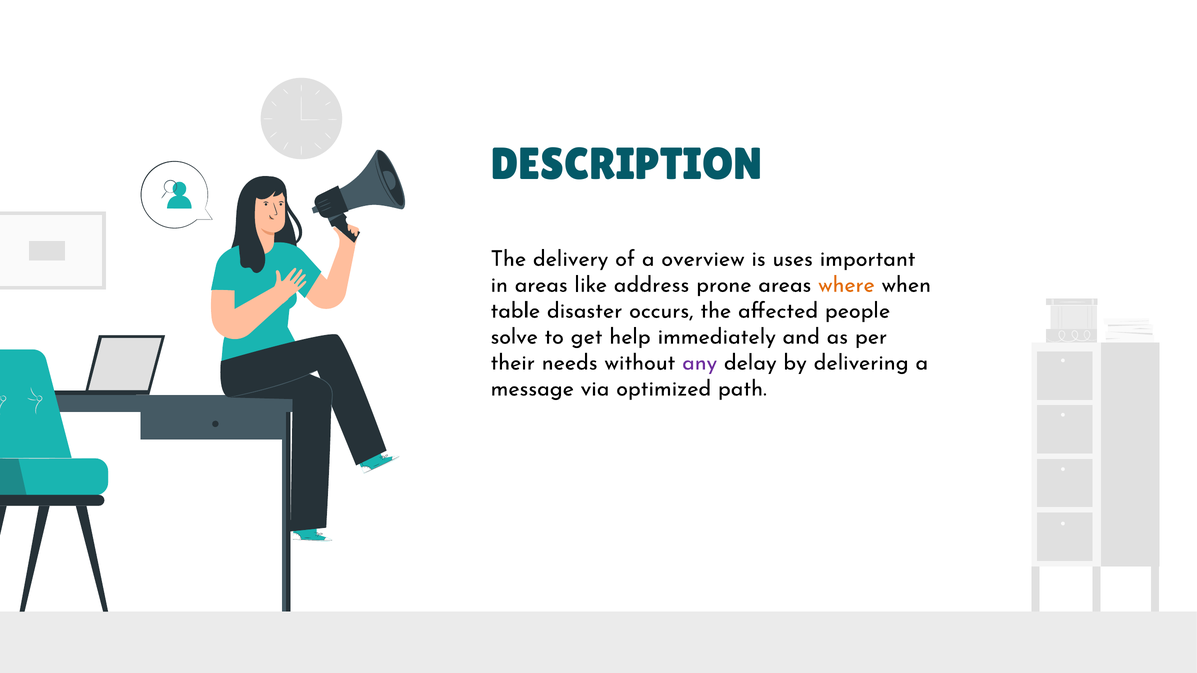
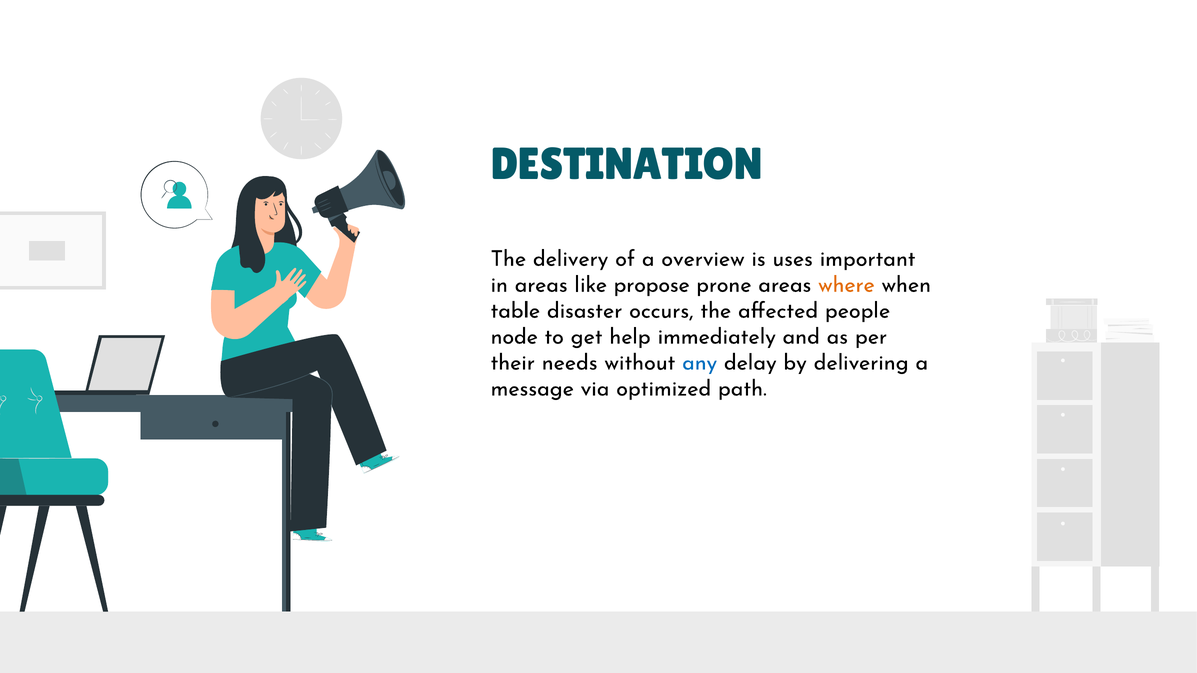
DESCRIPTION: DESCRIPTION -> DESTINATION (627, 164)
address: address -> propose (652, 285)
solve: solve -> node (514, 337)
any colour: purple -> blue (700, 363)
